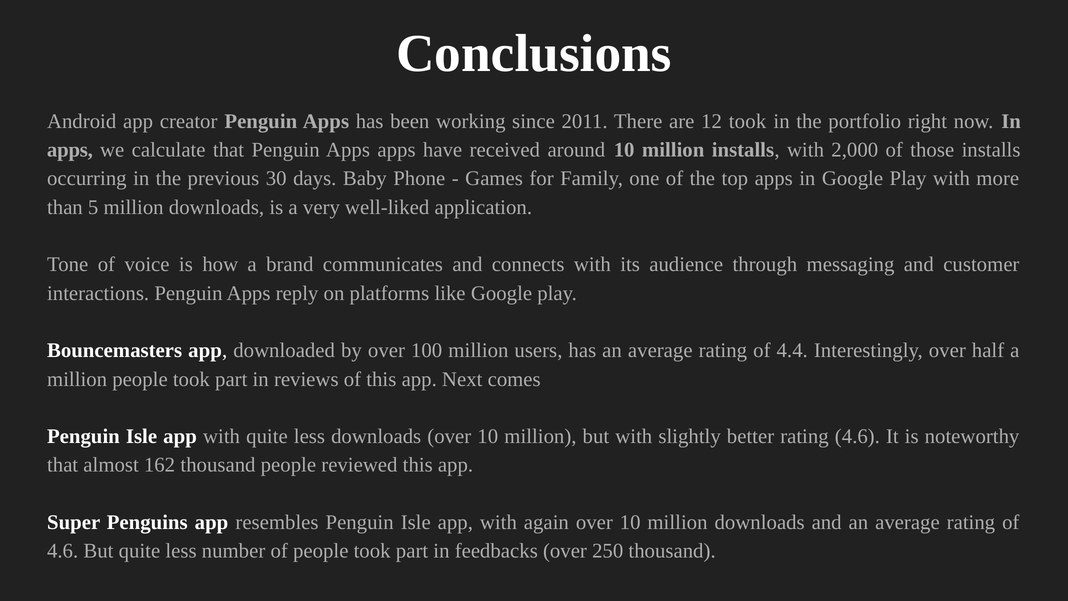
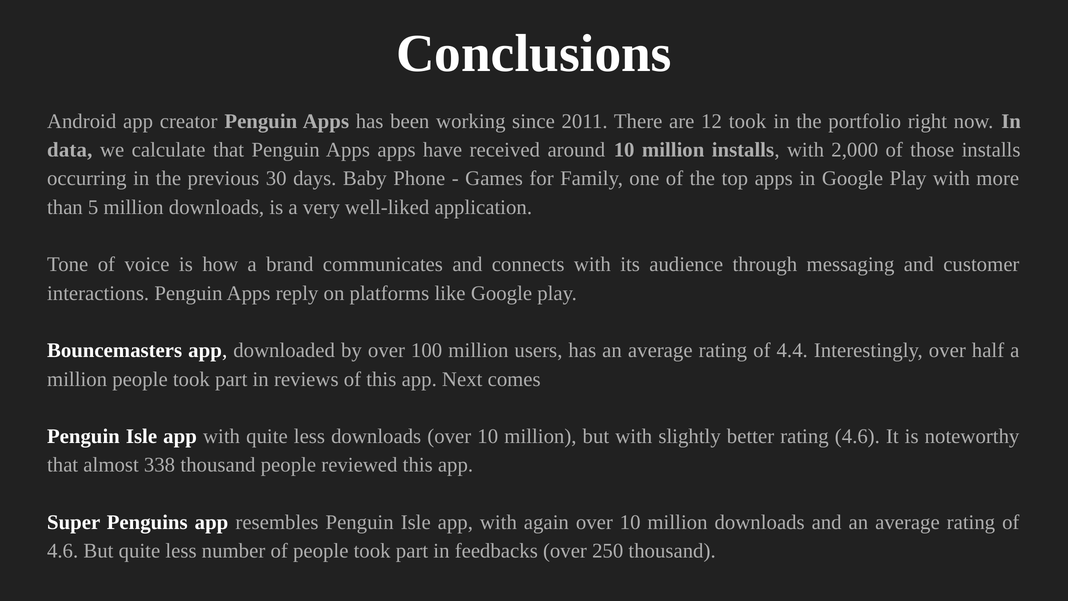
apps: apps -> data (70, 150)
162: 162 -> 338 (160, 465)
